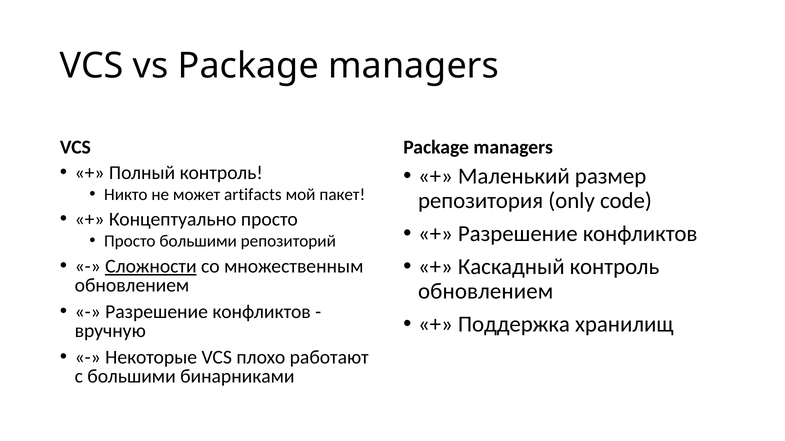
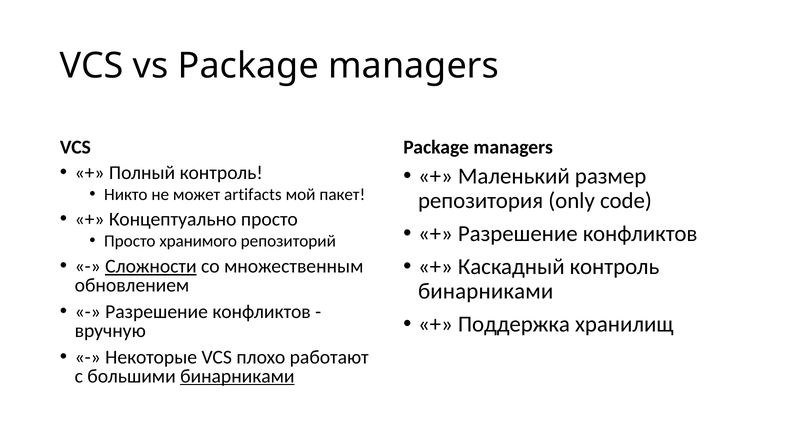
Просто большими: большими -> хранимого (198, 241)
обновлением: обновлением -> бинарниками (486, 292)
бинарниками underline: none -> present (237, 377)
